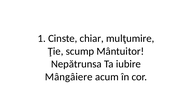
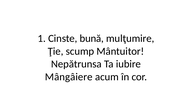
chiar: chiar -> bună (92, 38)
